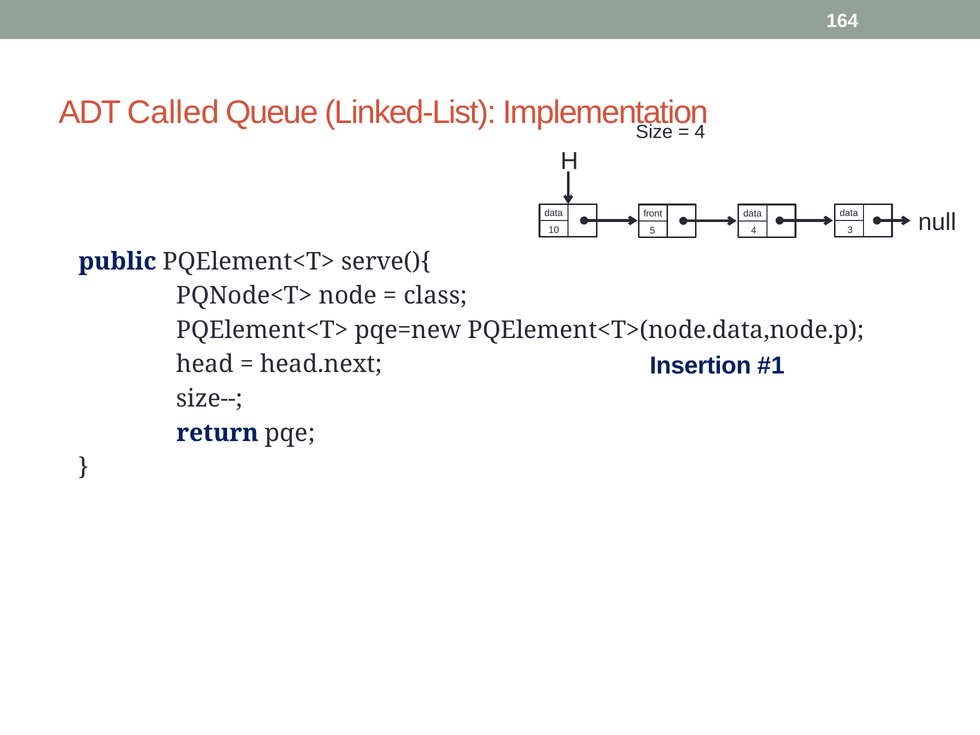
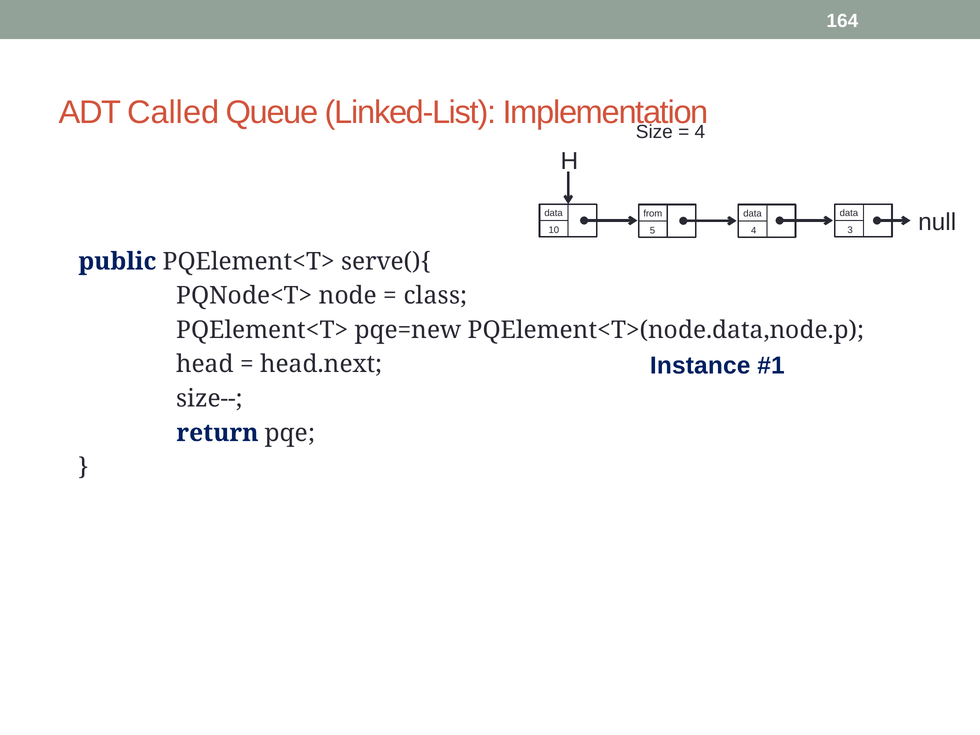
front: front -> from (653, 214)
Insertion: Insertion -> Instance (700, 365)
